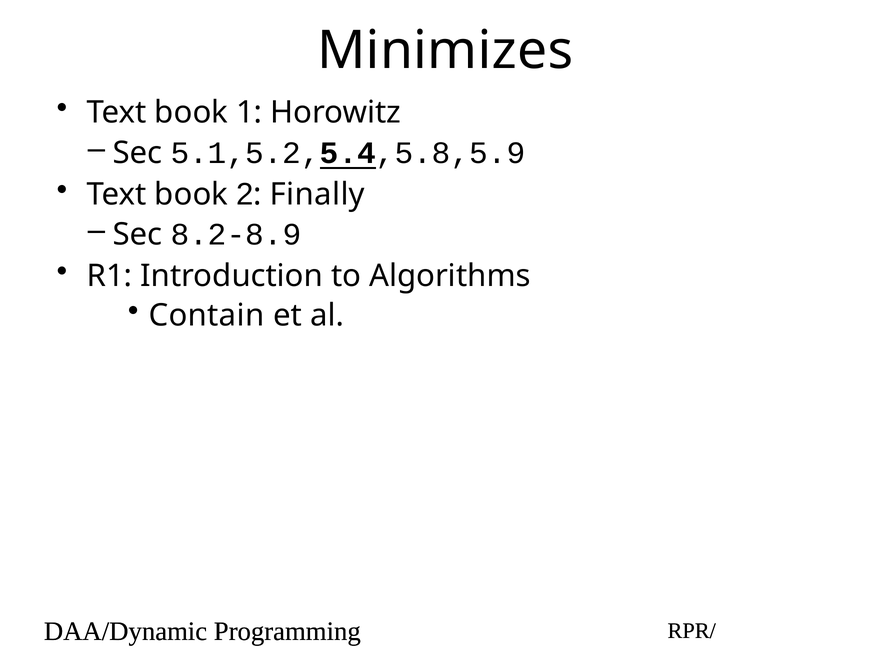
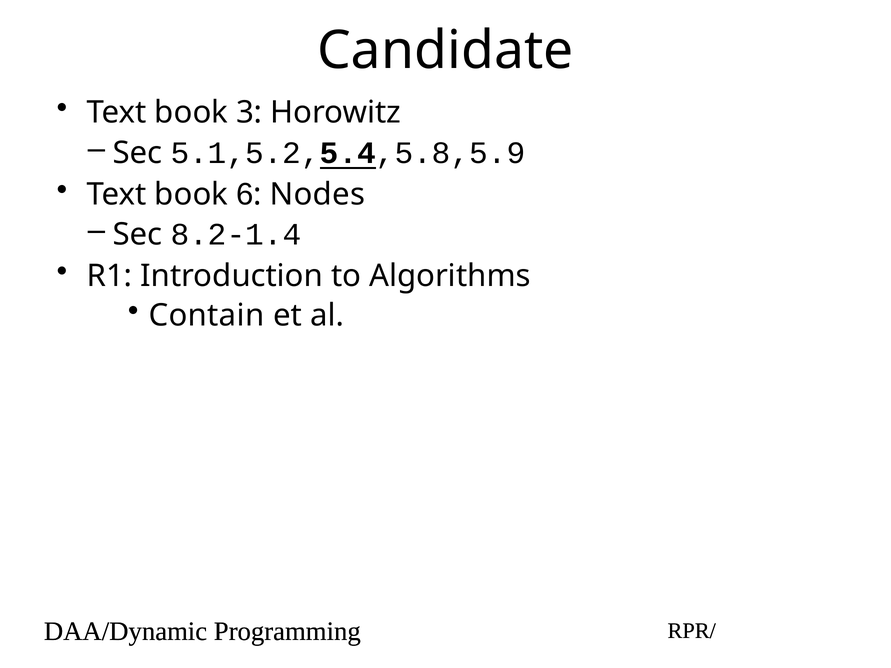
Minimizes: Minimizes -> Candidate (445, 51)
1: 1 -> 3 (249, 113)
2: 2 -> 6 (245, 194)
Finally: Finally -> Nodes (317, 194)
8.2-8.9: 8.2-8.9 -> 8.2-1.4 (236, 235)
